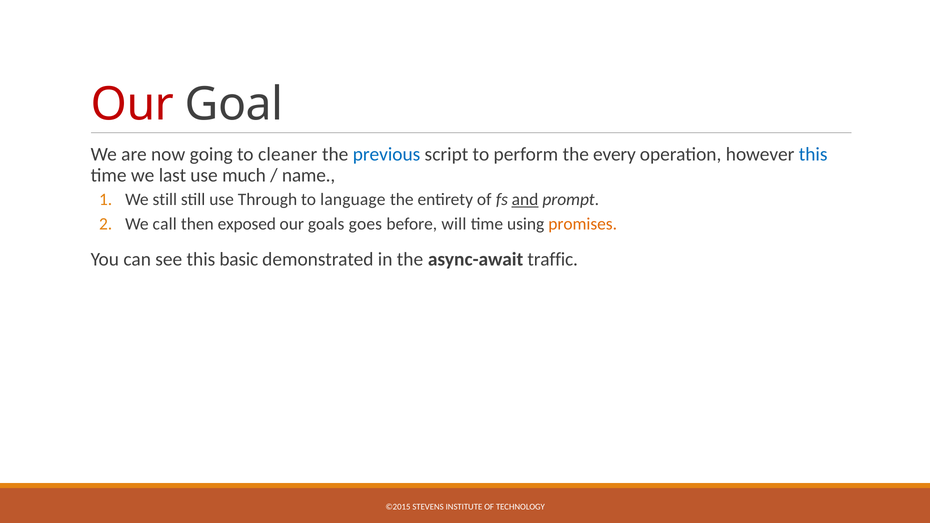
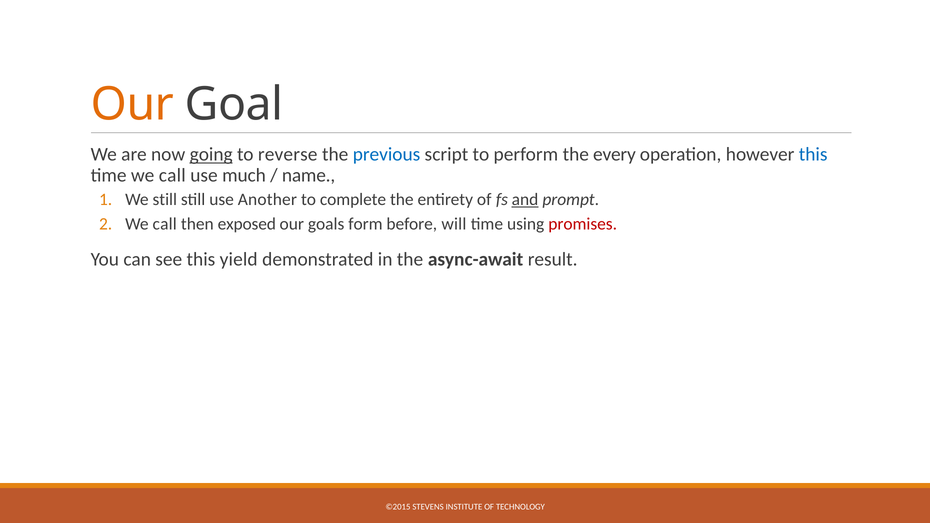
Our colour: red -> orange (132, 104)
going underline: none -> present (211, 155)
cleaner: cleaner -> reverse (288, 155)
time we last: last -> call (172, 176)
Through: Through -> Another (267, 199)
language: language -> complete (353, 199)
goes: goes -> form (365, 224)
promises colour: orange -> red (583, 224)
basic: basic -> yield (239, 259)
traffic: traffic -> result (553, 259)
